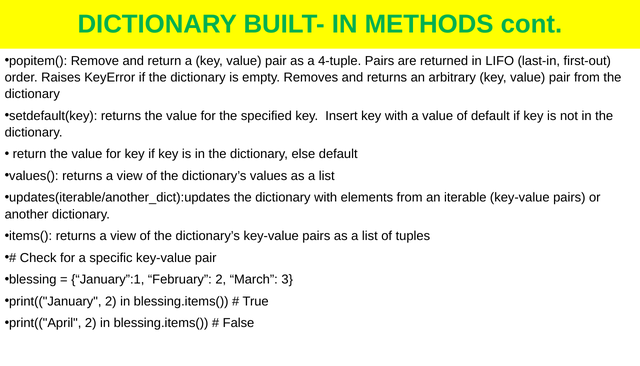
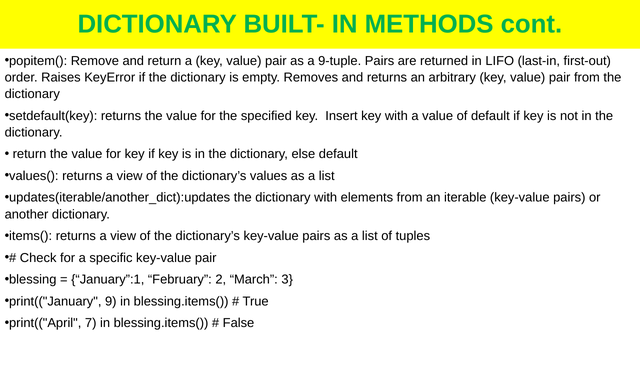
4-tuple: 4-tuple -> 9-tuple (340, 61)
print(("January 2: 2 -> 9 (111, 301)
print(("April 2: 2 -> 7 (91, 323)
